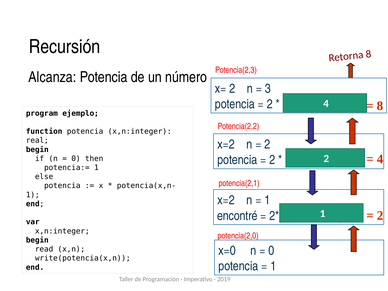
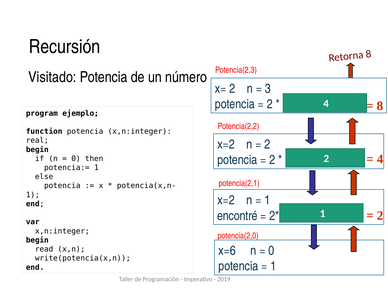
Alcanza: Alcanza -> Visitado (52, 77)
x=0: x=0 -> x=6 (227, 251)
